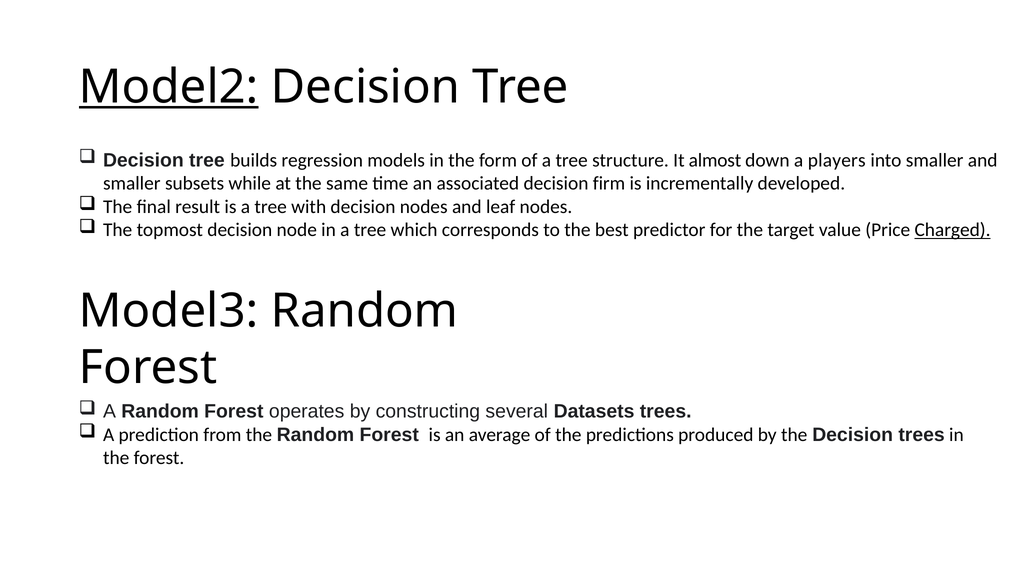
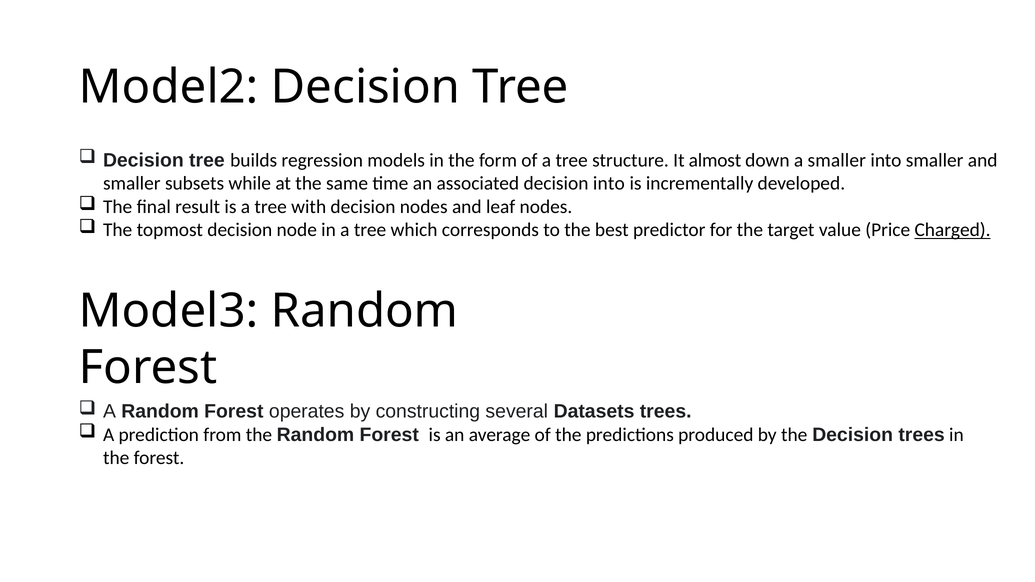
Model2 underline: present -> none (169, 87)
a players: players -> smaller (837, 160)
decision firm: firm -> into (609, 184)
